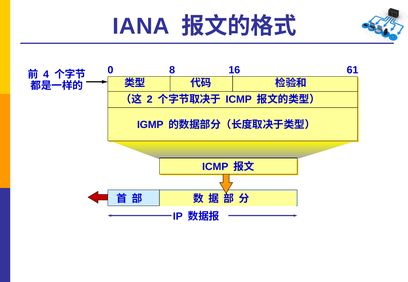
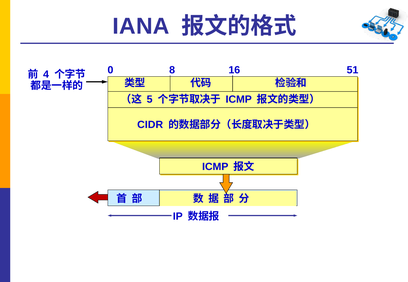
61: 61 -> 51 (353, 70)
2: 2 -> 5 (150, 100)
IGMP: IGMP -> CIDR (150, 125)
